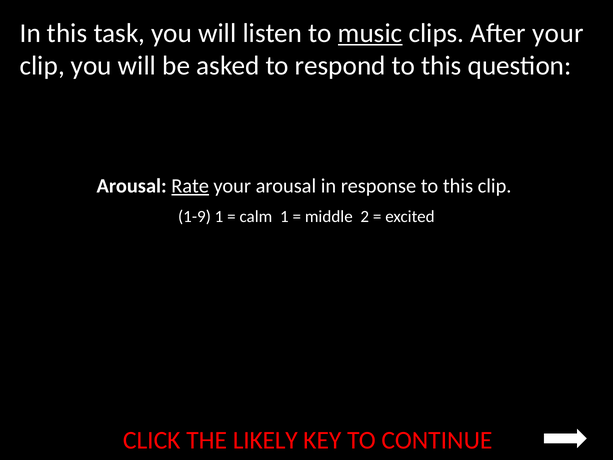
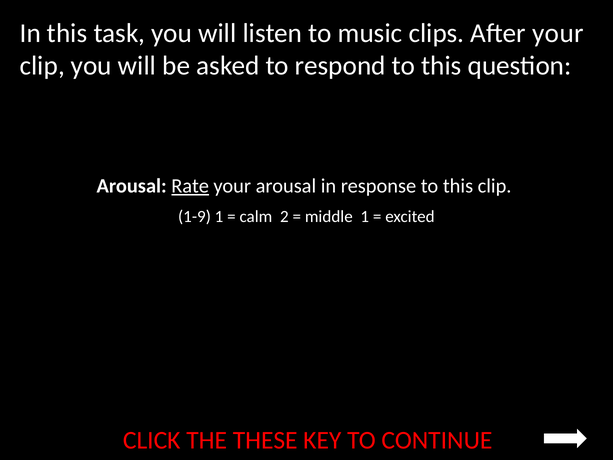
music underline: present -> none (370, 33)
calm 1: 1 -> 2 (284, 217)
middle 2: 2 -> 1 (365, 217)
LIKELY: LIKELY -> THESE (265, 440)
